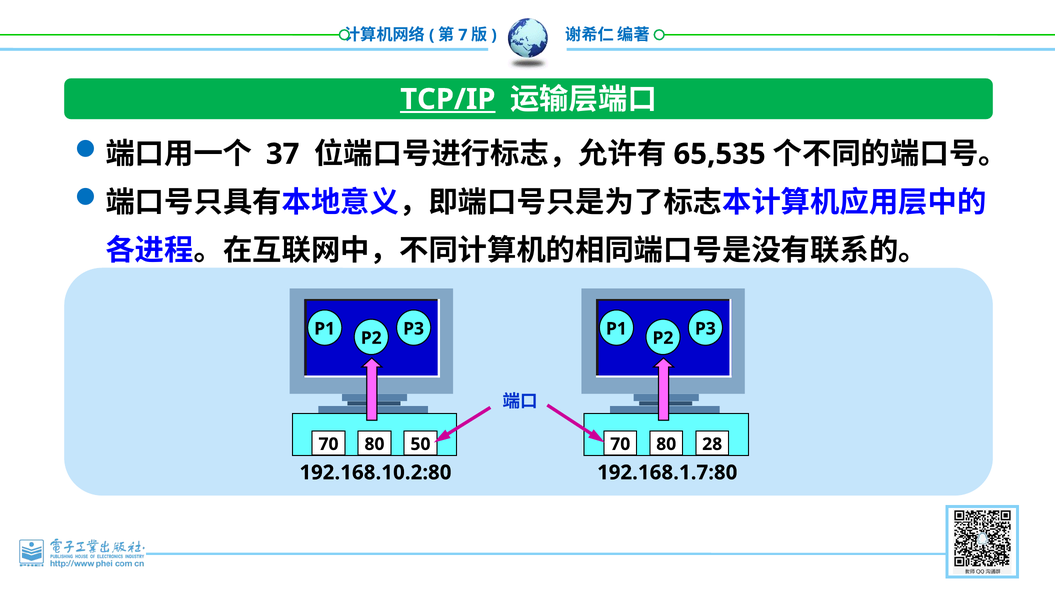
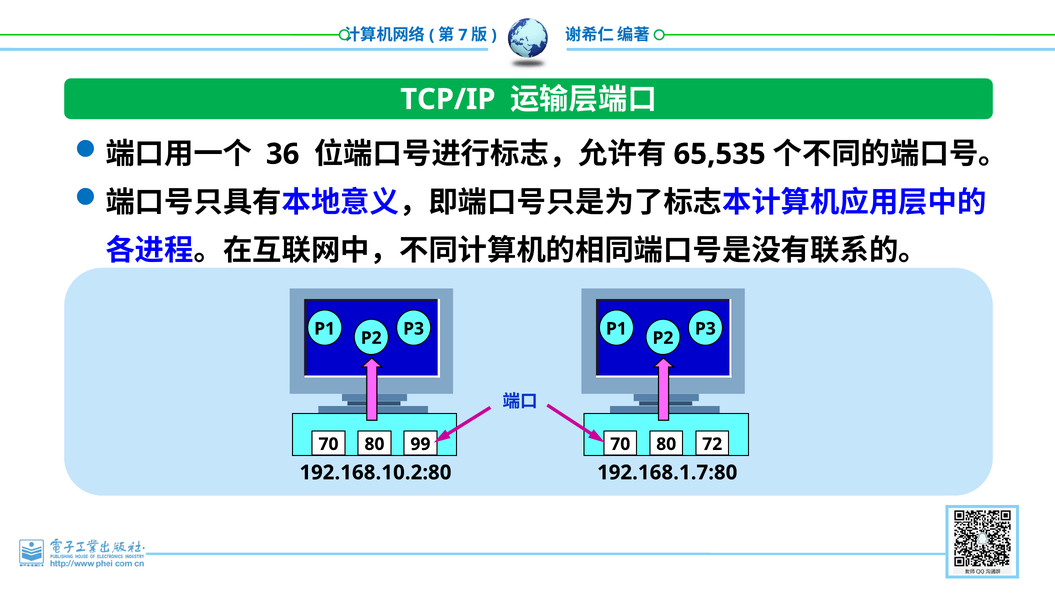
TCP/IP underline: present -> none (448, 99)
37: 37 -> 36 (283, 154)
50: 50 -> 99 (420, 445)
28: 28 -> 72 (712, 445)
